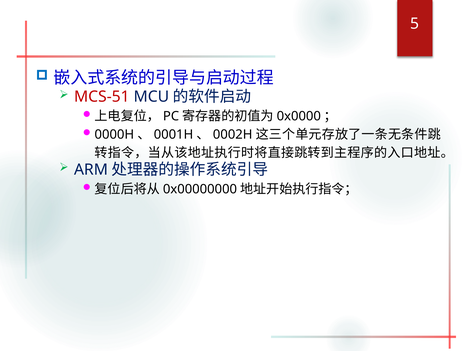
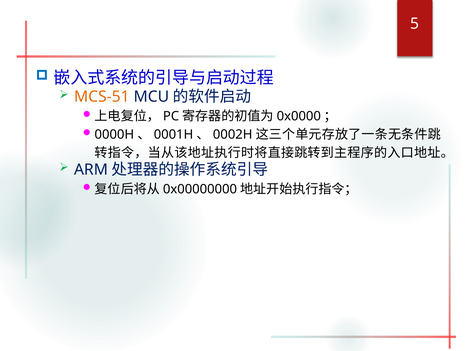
MCS-51 colour: red -> orange (102, 97)
